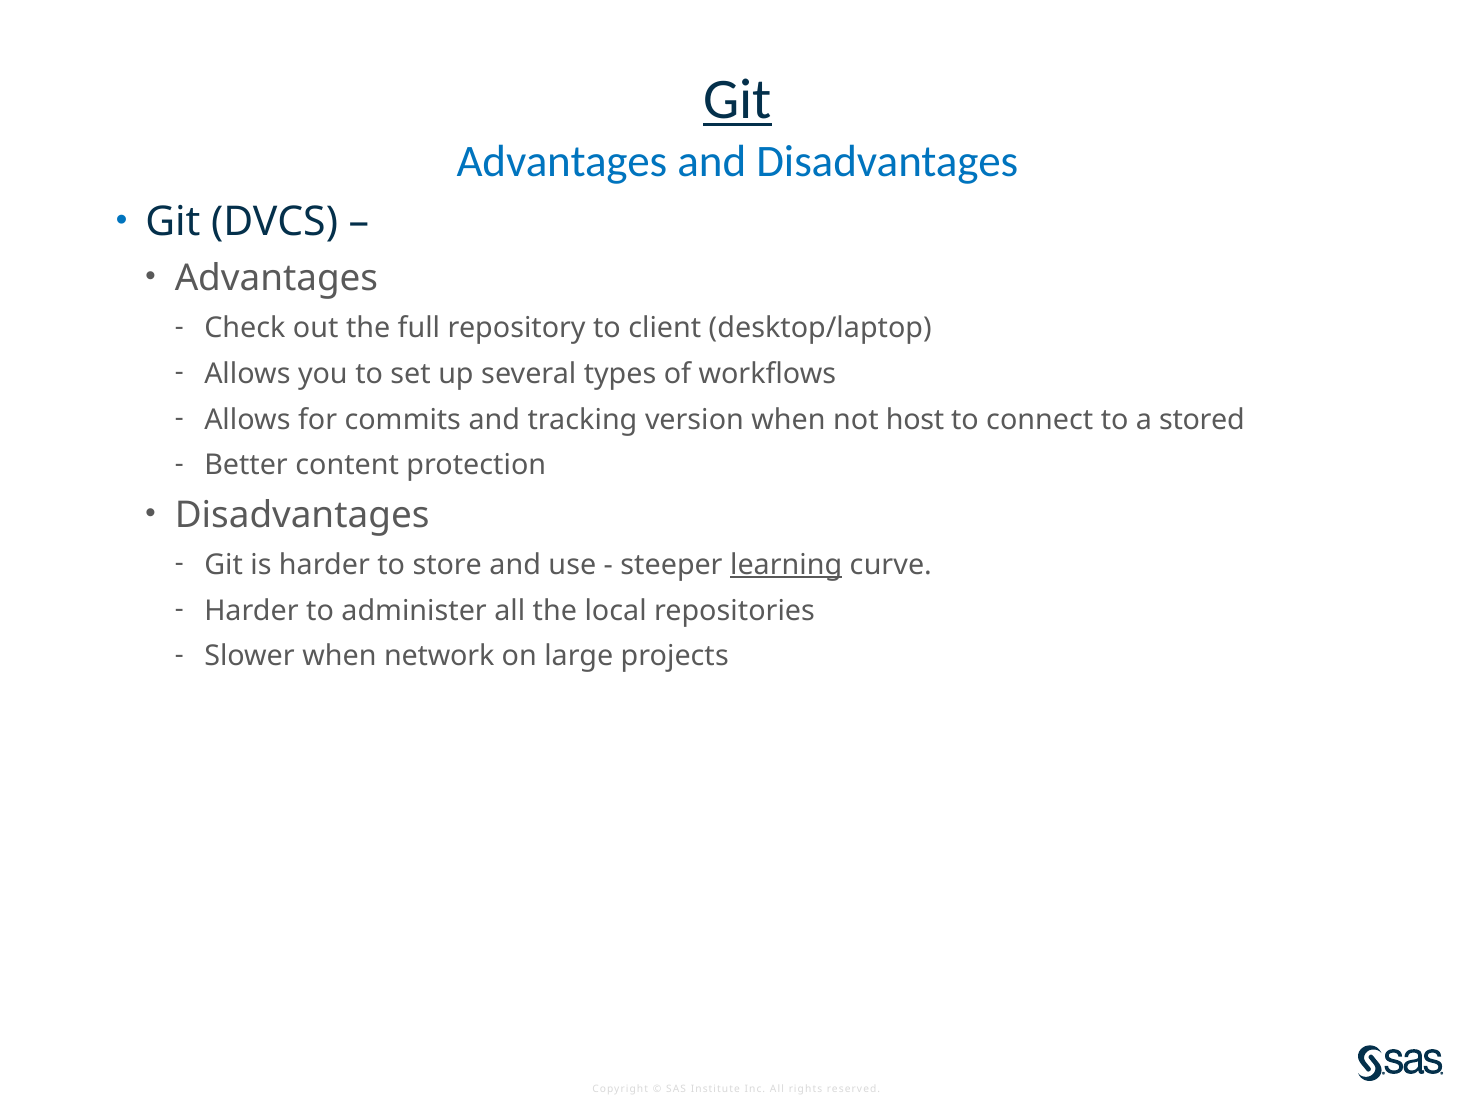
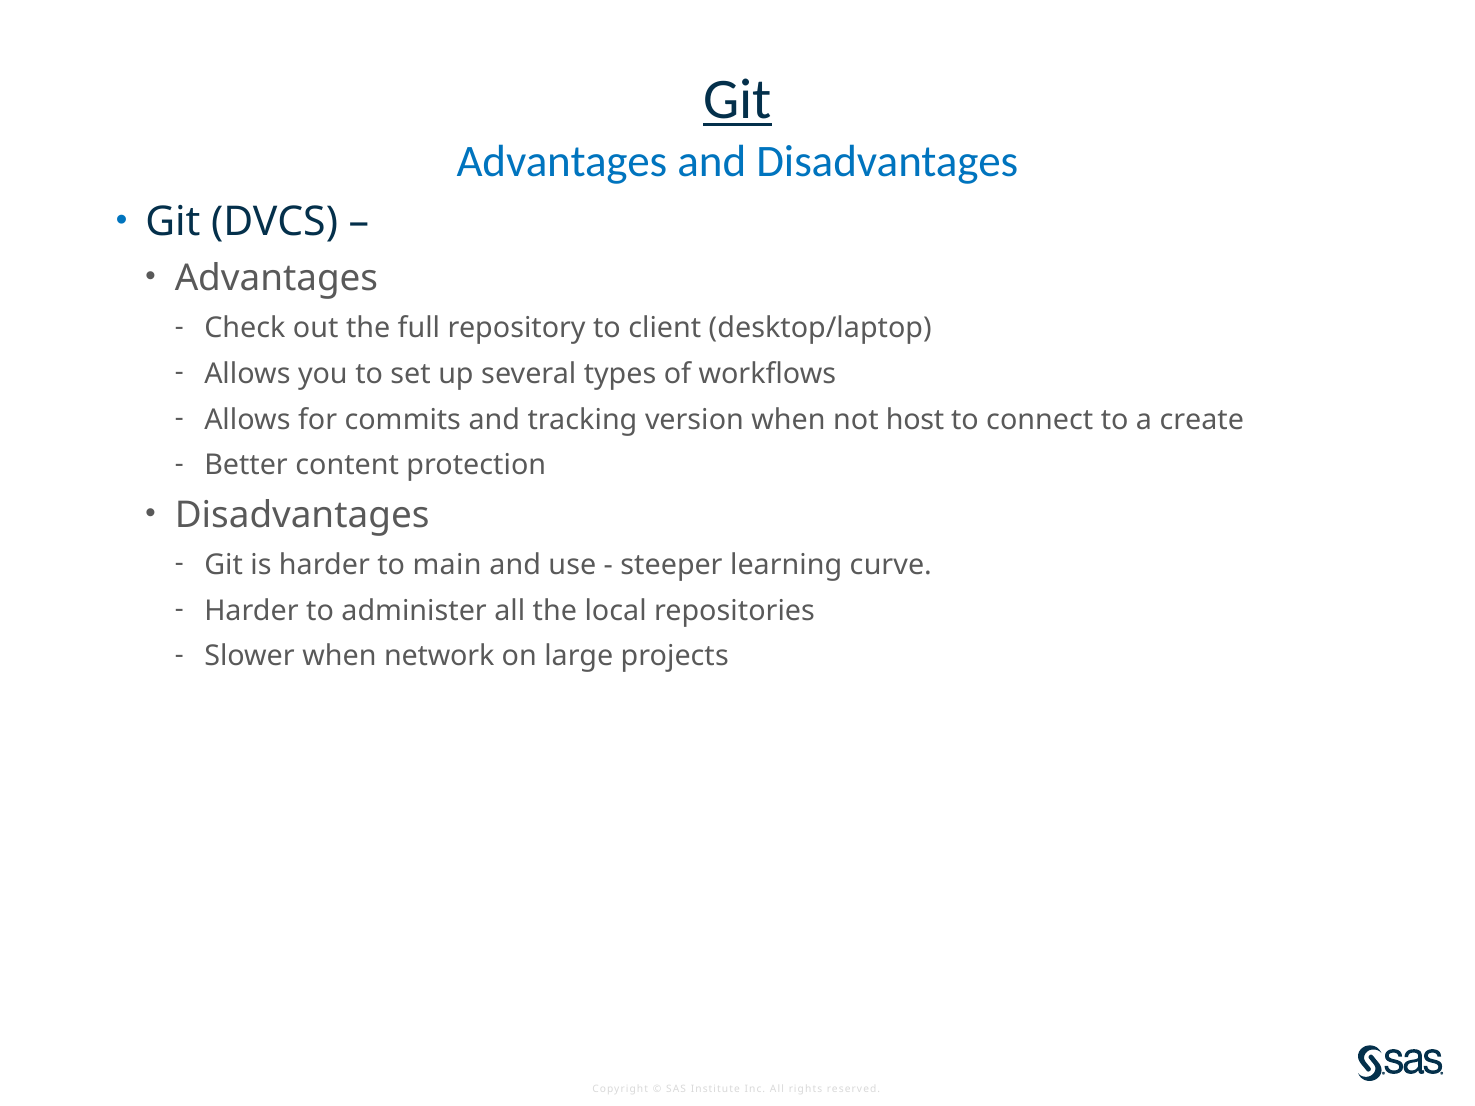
stored: stored -> create (1202, 420)
store: store -> main (447, 565)
learning underline: present -> none (786, 565)
